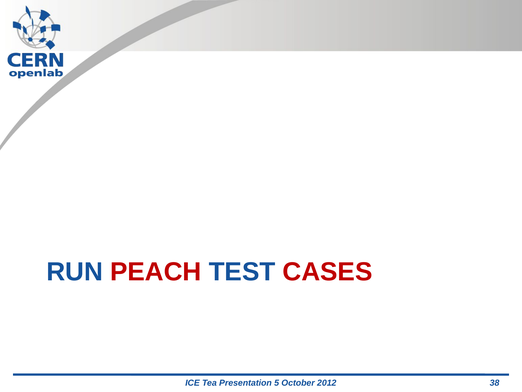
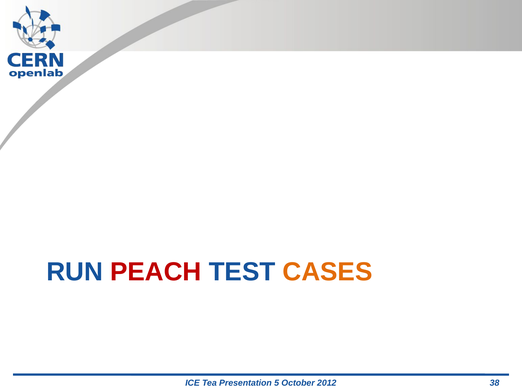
CASES colour: red -> orange (327, 272)
